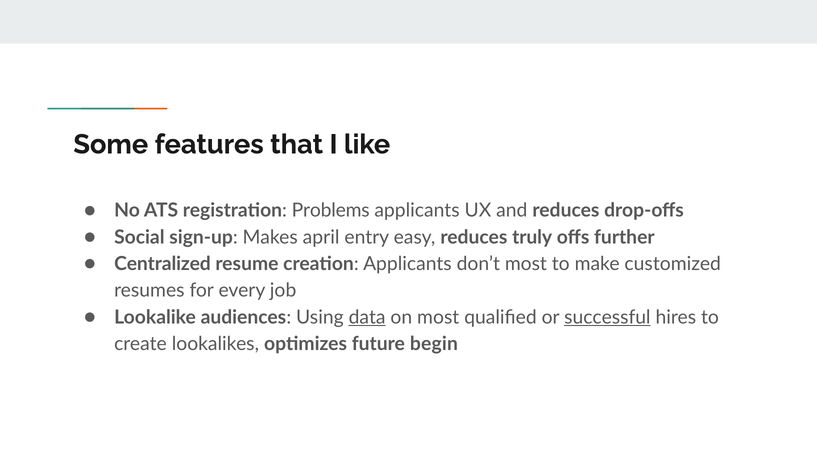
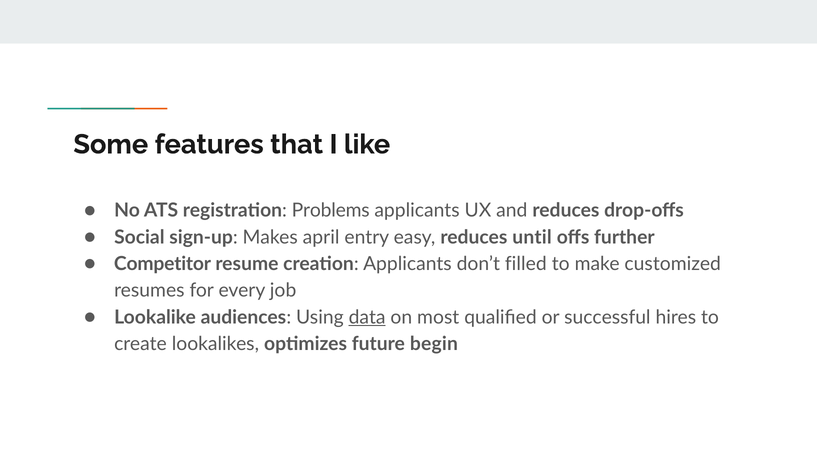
truly: truly -> until (532, 237)
Centralized: Centralized -> Competitor (163, 264)
don’t most: most -> filled (526, 264)
successful underline: present -> none (607, 317)
